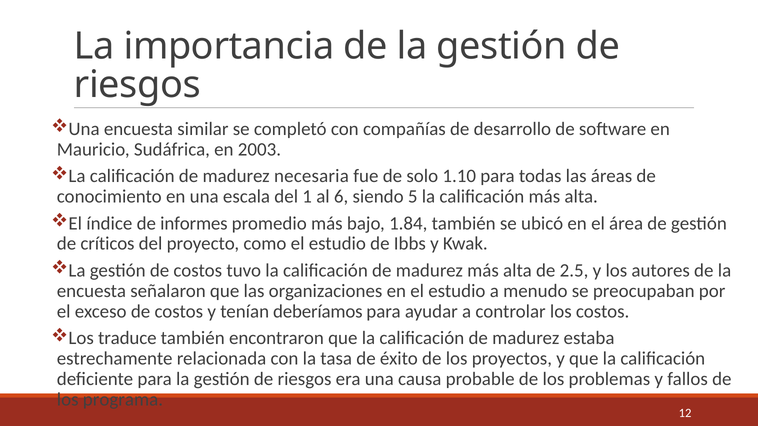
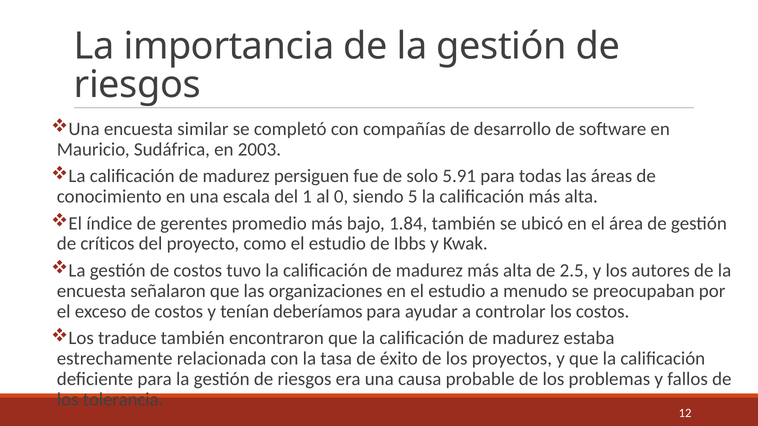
necesaria: necesaria -> persiguen (312, 176)
1.10: 1.10 -> 5.91 (459, 176)
6: 6 -> 0 (341, 197)
informes: informes -> gerentes (194, 223)
programa: programa -> tolerancia (123, 400)
